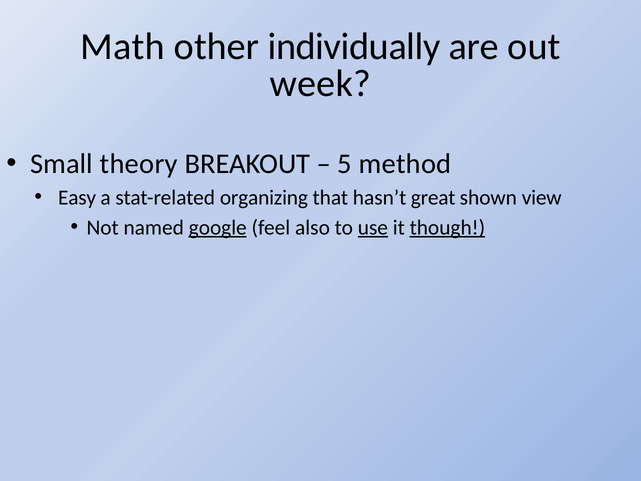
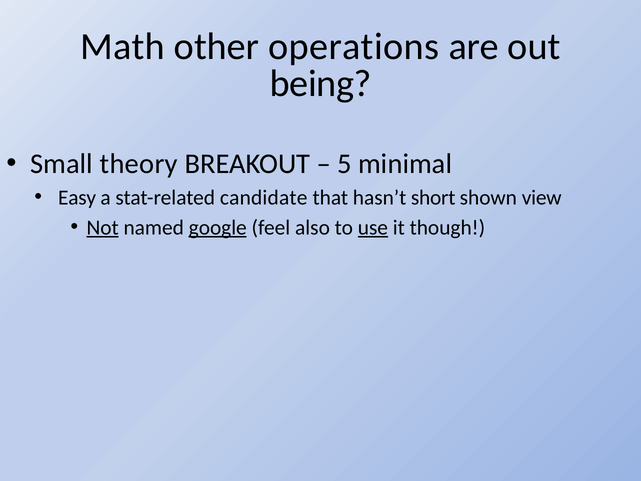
individually: individually -> operations (354, 47)
week: week -> being (321, 83)
method: method -> minimal (405, 164)
organizing: organizing -> candidate (264, 197)
great: great -> short (433, 197)
Not underline: none -> present (103, 227)
though underline: present -> none (447, 227)
